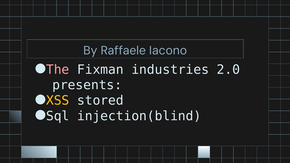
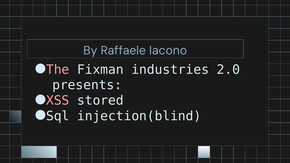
XSS colour: yellow -> pink (58, 101)
